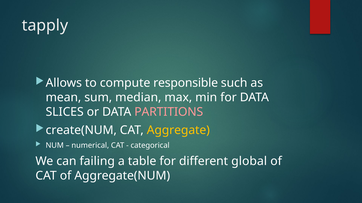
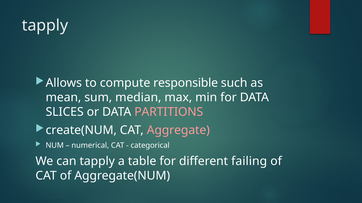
Aggregate colour: yellow -> pink (178, 131)
can failing: failing -> tapply (97, 162)
global: global -> failing (249, 162)
